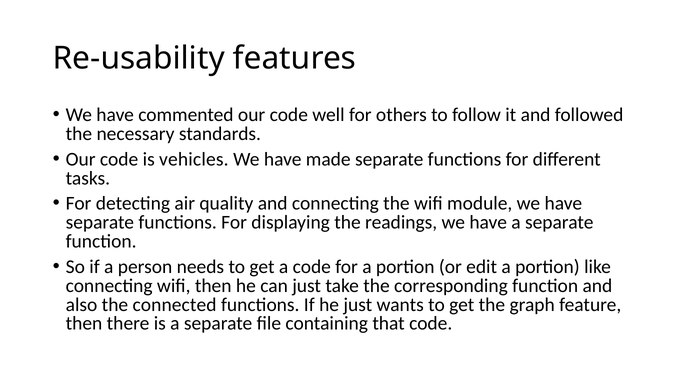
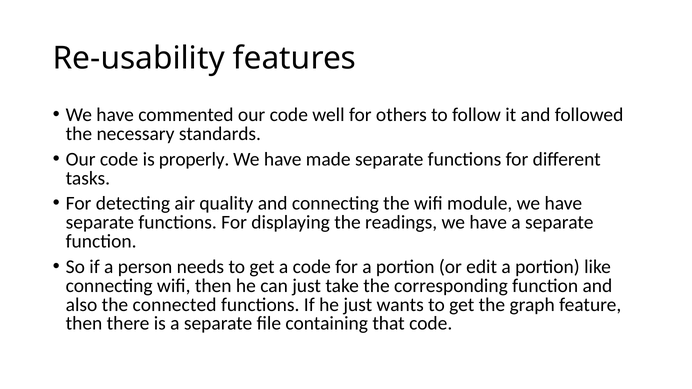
vehicles: vehicles -> properly (194, 159)
